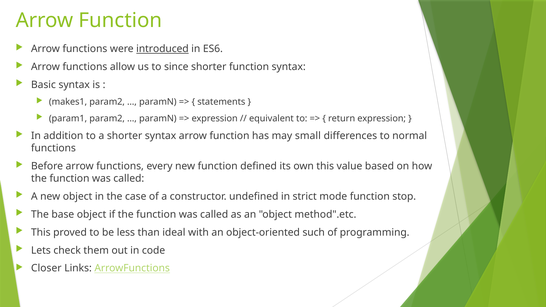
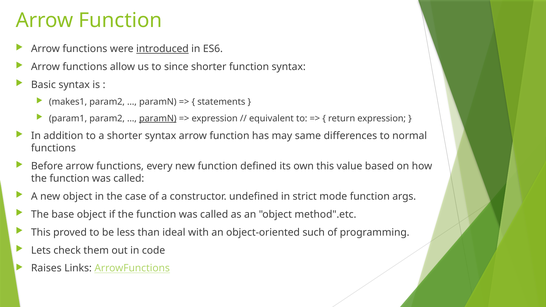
paramN underline: none -> present (158, 119)
small: small -> same (308, 136)
stop: stop -> args (404, 196)
Closer: Closer -> Raises (46, 268)
